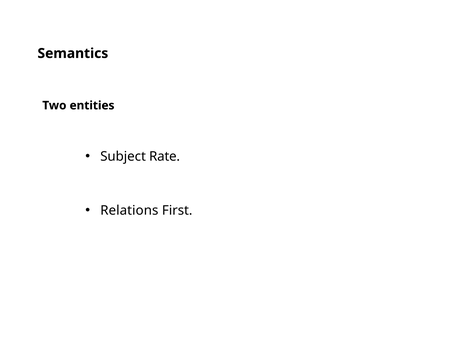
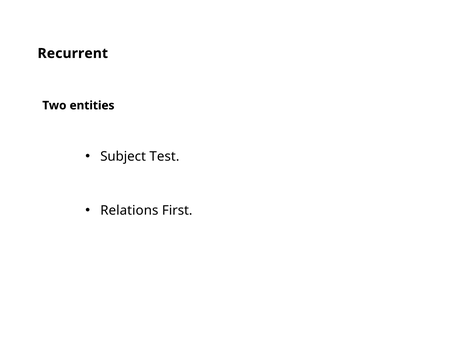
Semantics: Semantics -> Recurrent (73, 53)
Rate: Rate -> Test (164, 157)
